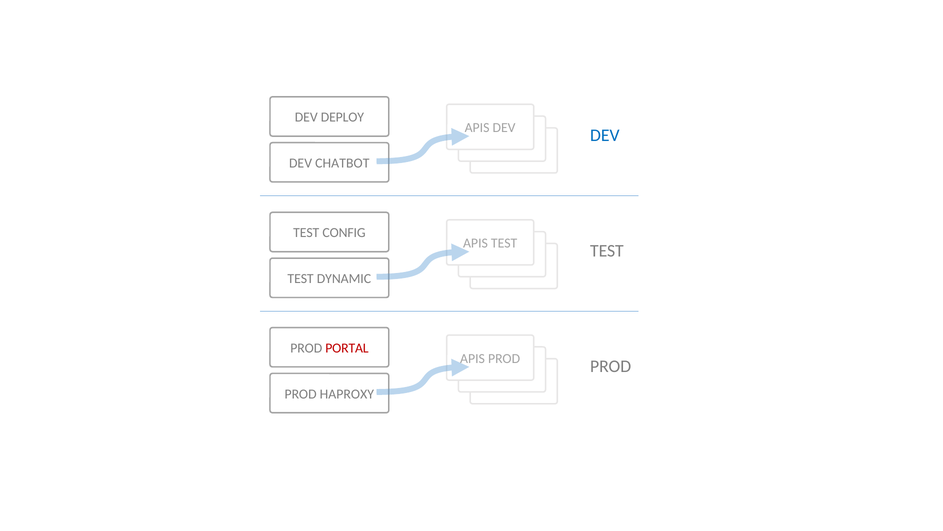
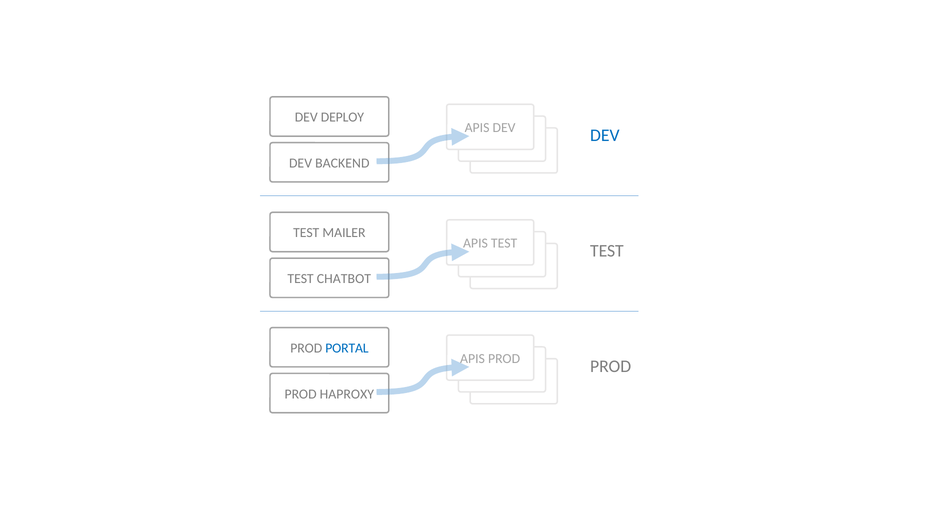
DEV CHATBOT: CHATBOT -> BACKEND (342, 163)
CONFIG: CONFIG -> MAILER (344, 233)
DYNAMIC: DYNAMIC -> CHATBOT (344, 278)
PORTAL colour: red -> blue (347, 348)
